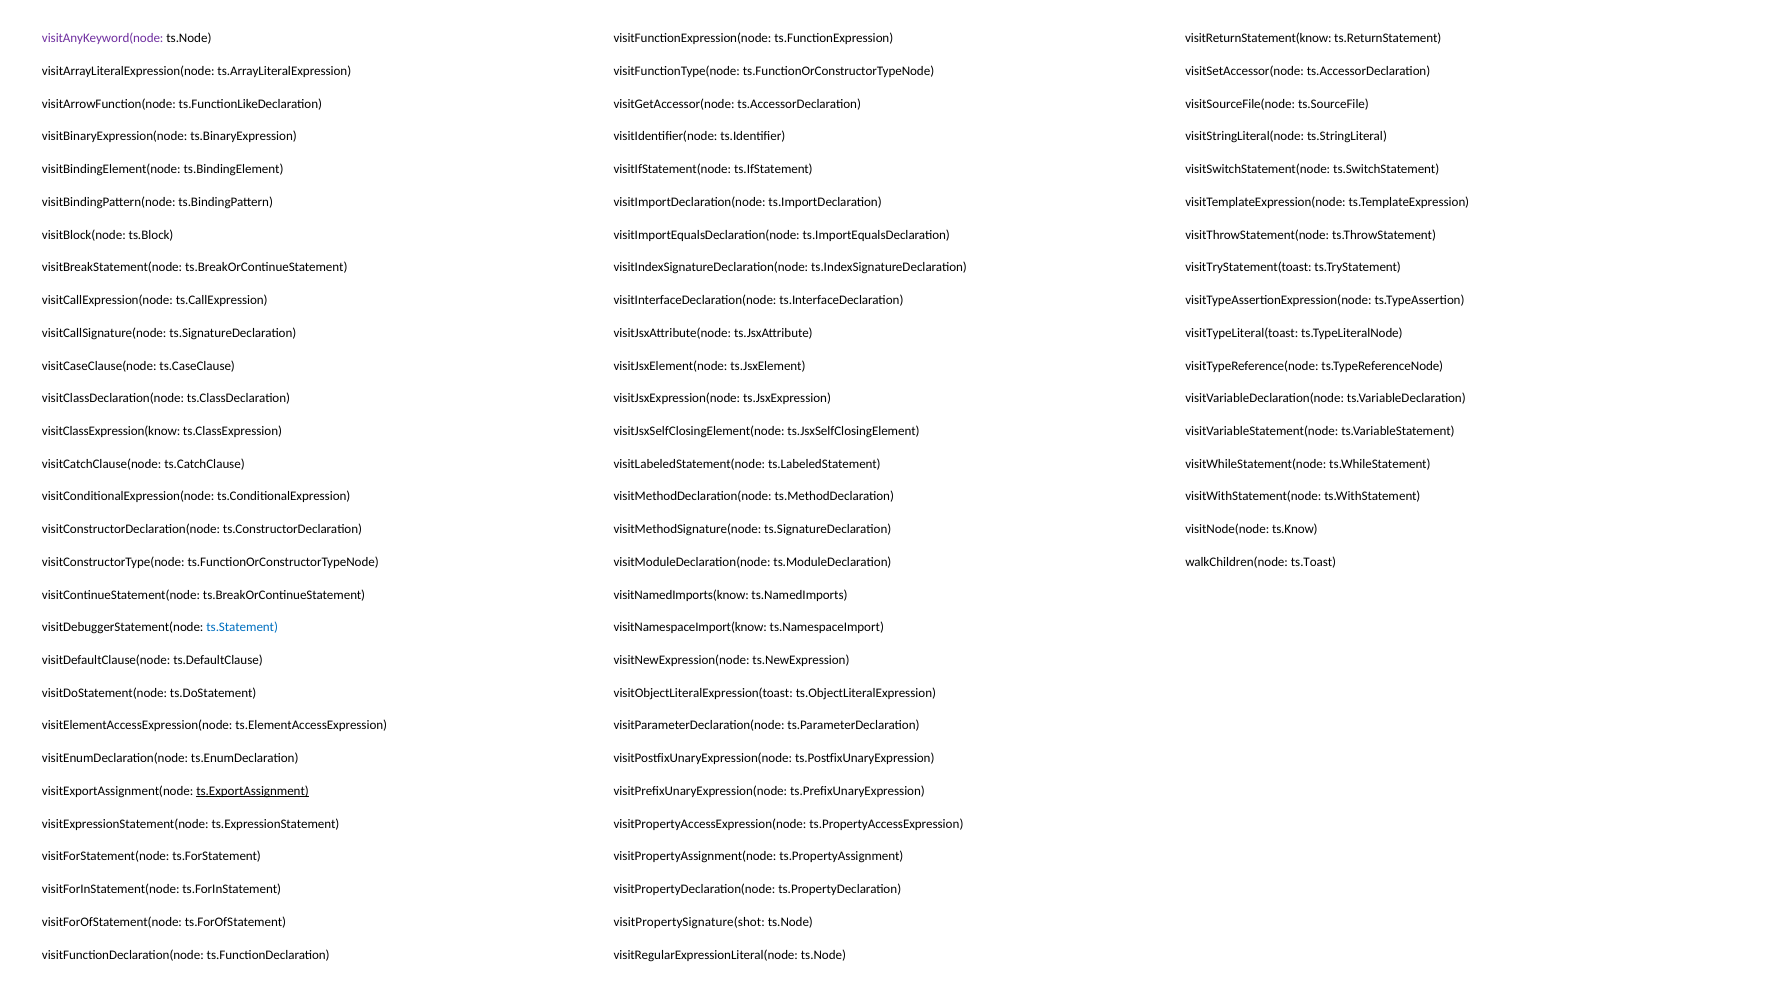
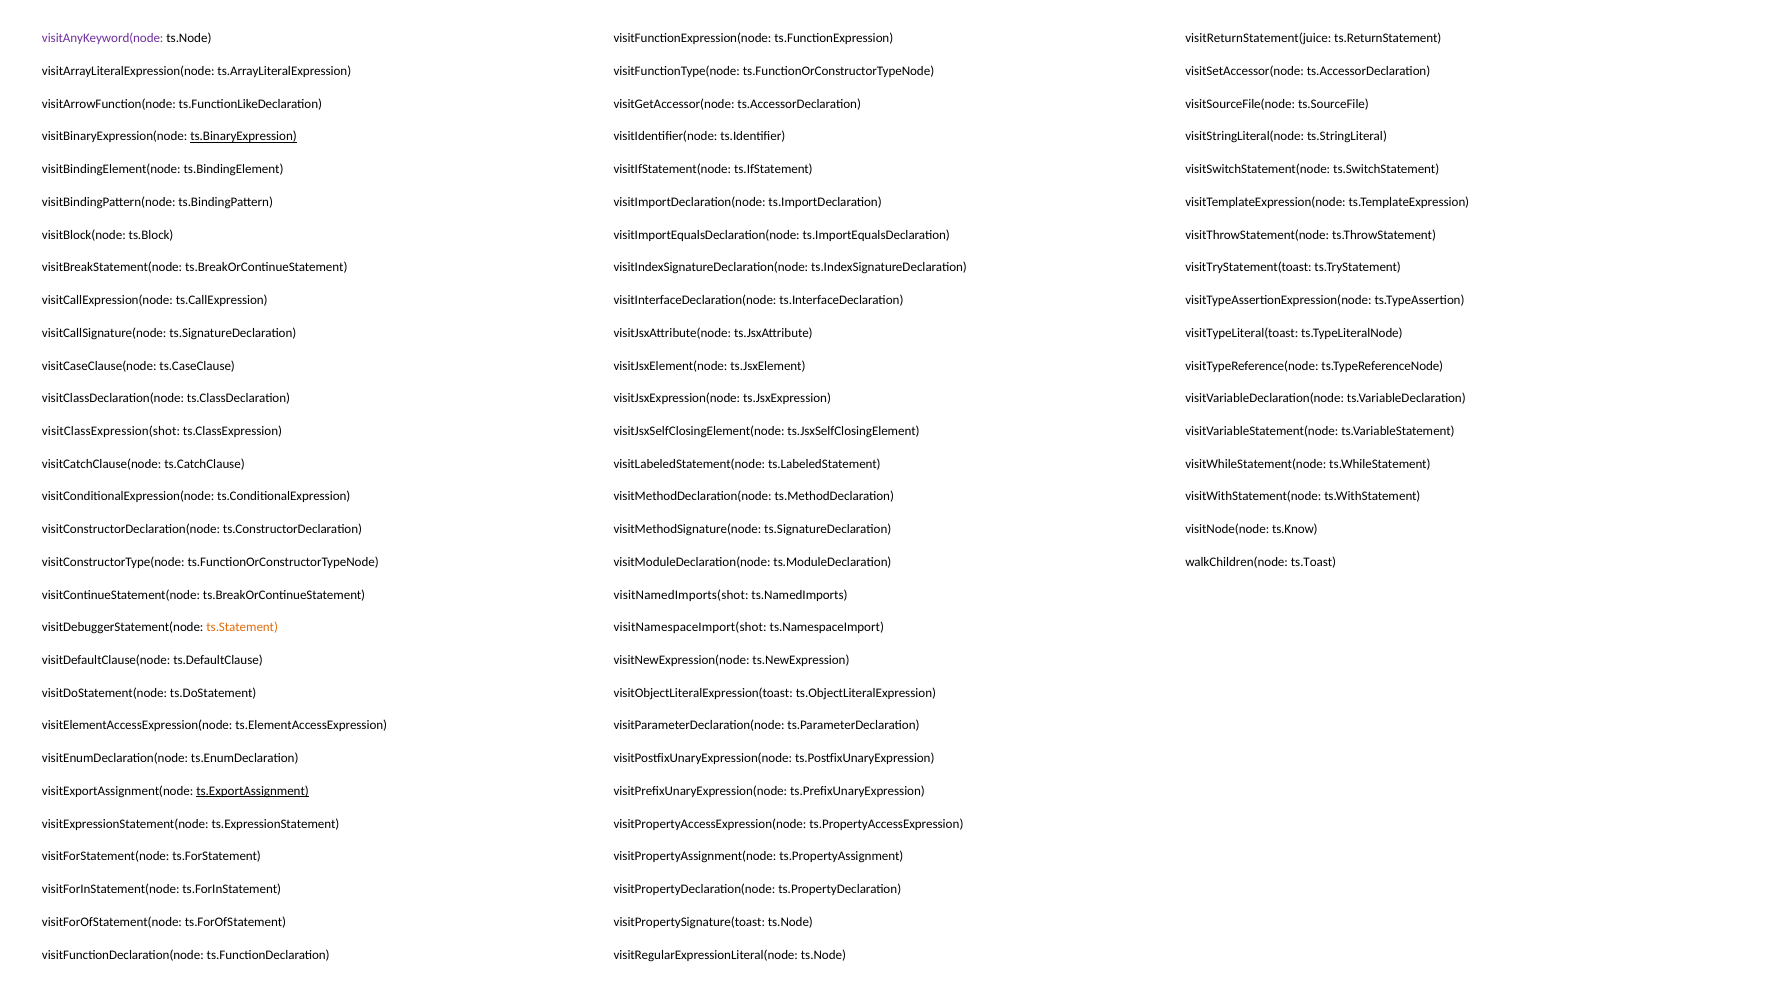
visitReturnStatement(know: visitReturnStatement(know -> visitReturnStatement(juice (1258, 39)
ts.BinaryExpression underline: none -> present (244, 137)
visitClassExpression(know: visitClassExpression(know -> visitClassExpression(shot (111, 431)
visitNamedImports(know: visitNamedImports(know -> visitNamedImports(shot (681, 595)
ts.Statement colour: blue -> orange (242, 628)
visitNamespaceImport(know: visitNamespaceImport(know -> visitNamespaceImport(shot (690, 628)
visitPropertySignature(shot: visitPropertySignature(shot -> visitPropertySignature(toast (689, 922)
